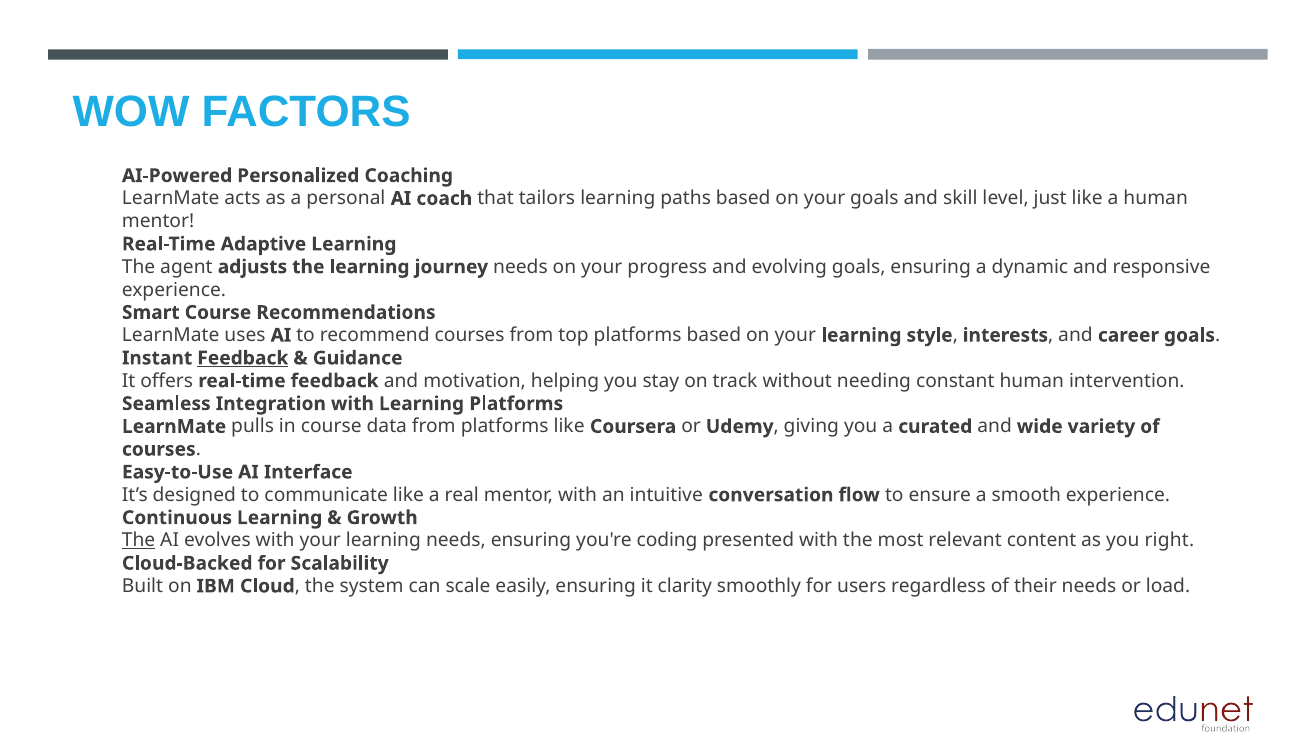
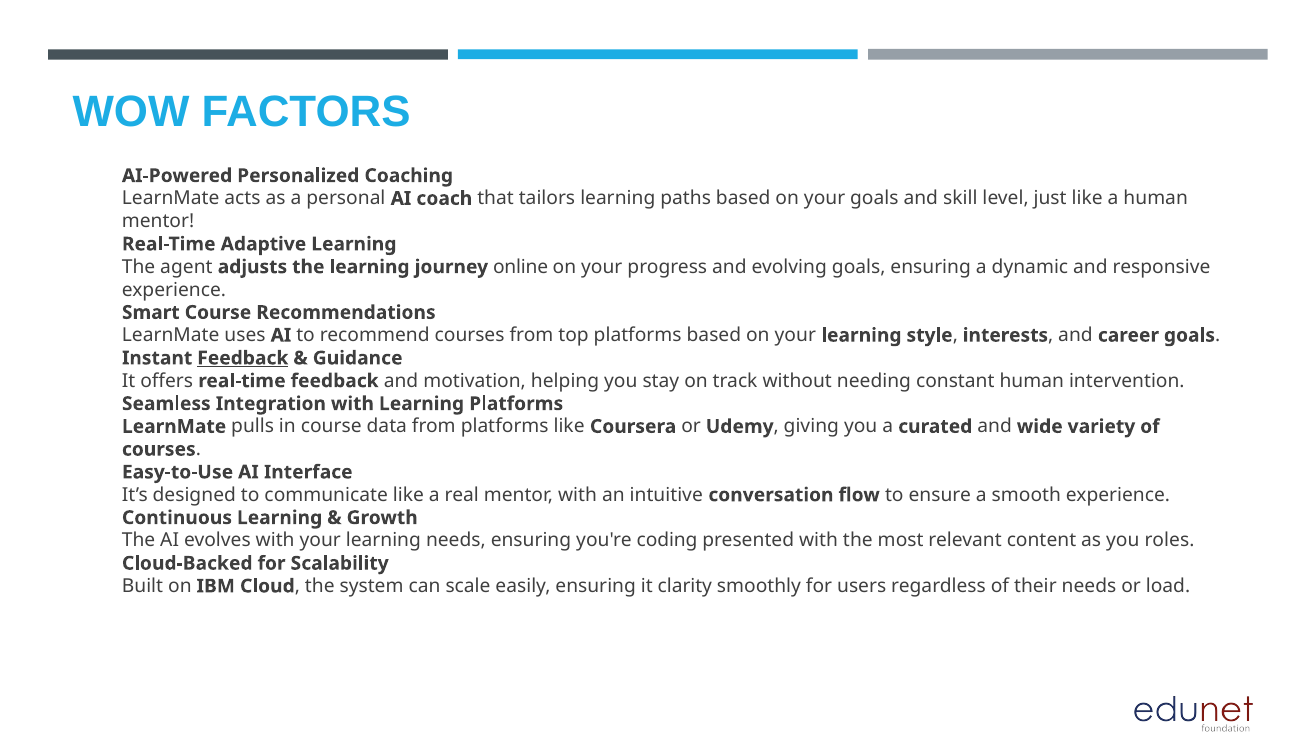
journey needs: needs -> online (521, 267)
The underline: present -> none (139, 541)
right: right -> roles (1169, 541)
